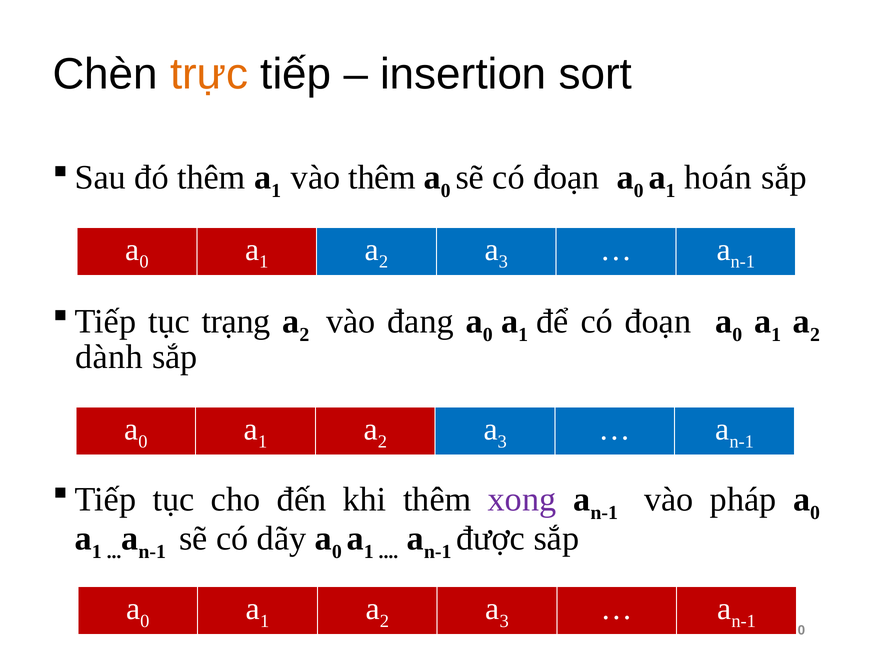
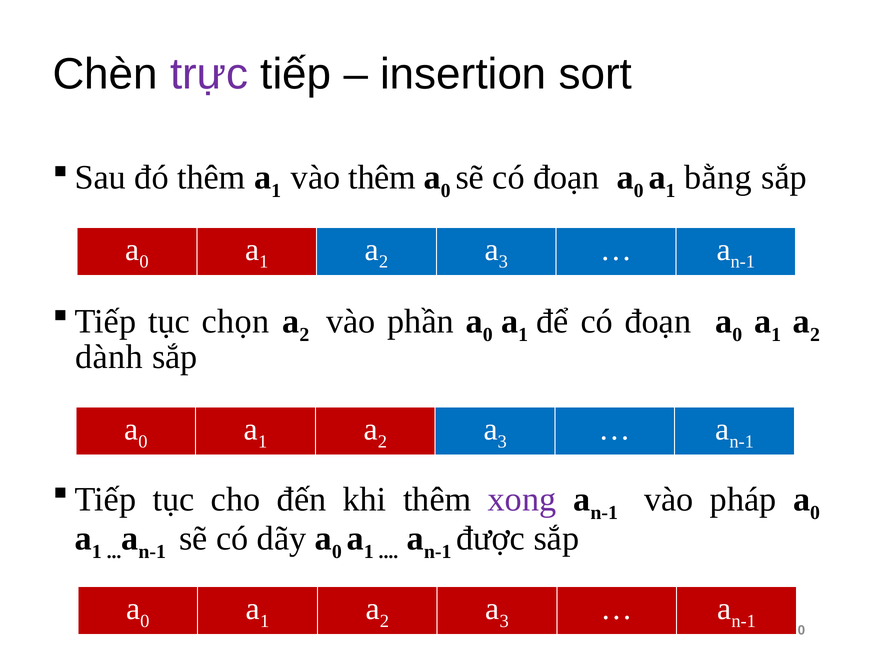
trực colour: orange -> purple (209, 74)
hoán: hoán -> bằng (718, 178)
trạng: trạng -> chọn (236, 321)
đang: đang -> phần (421, 321)
